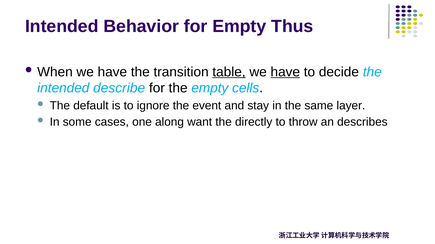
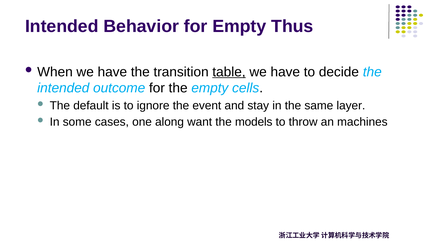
have underline: present -> none (285, 72)
describe: describe -> outcome (119, 88)
directly: directly -> models (254, 122)
describes: describes -> machines (362, 122)
